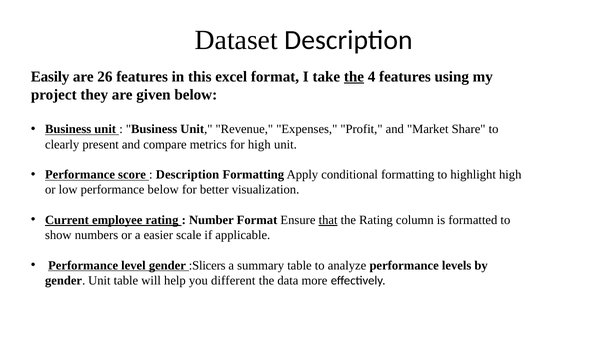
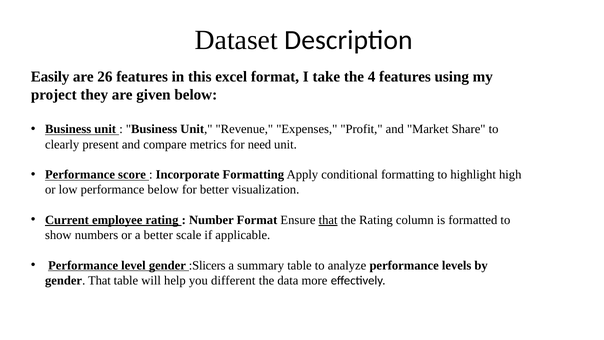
the underline: present -> none (354, 77)
for high: high -> need (259, 144)
Description: Description -> Incorporate (188, 175)
a easier: easier -> better (158, 235)
gender Unit: Unit -> That (99, 280)
